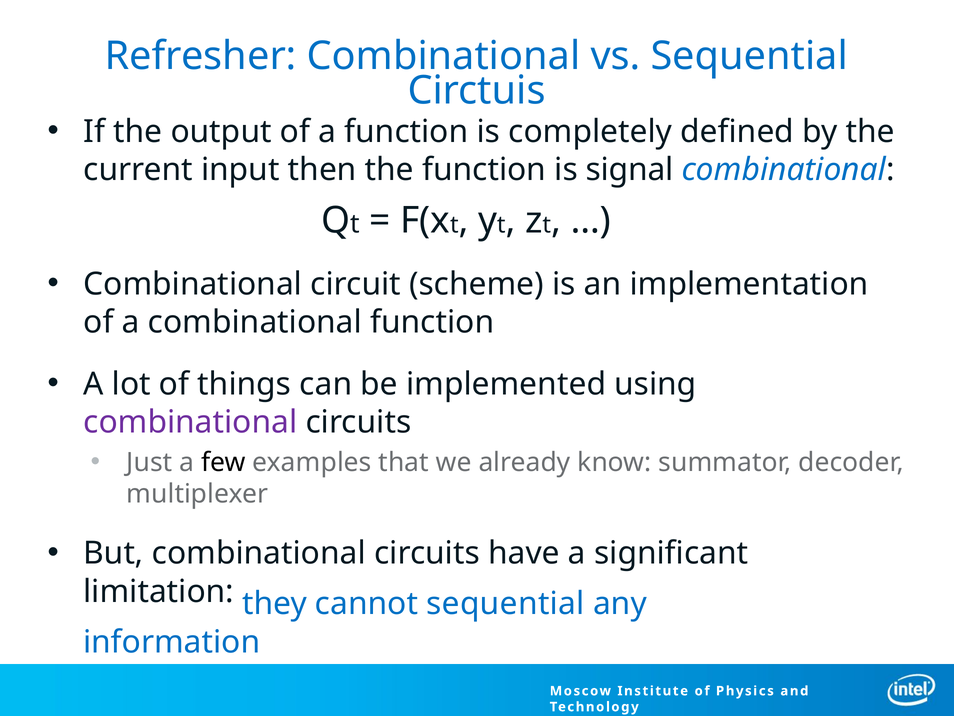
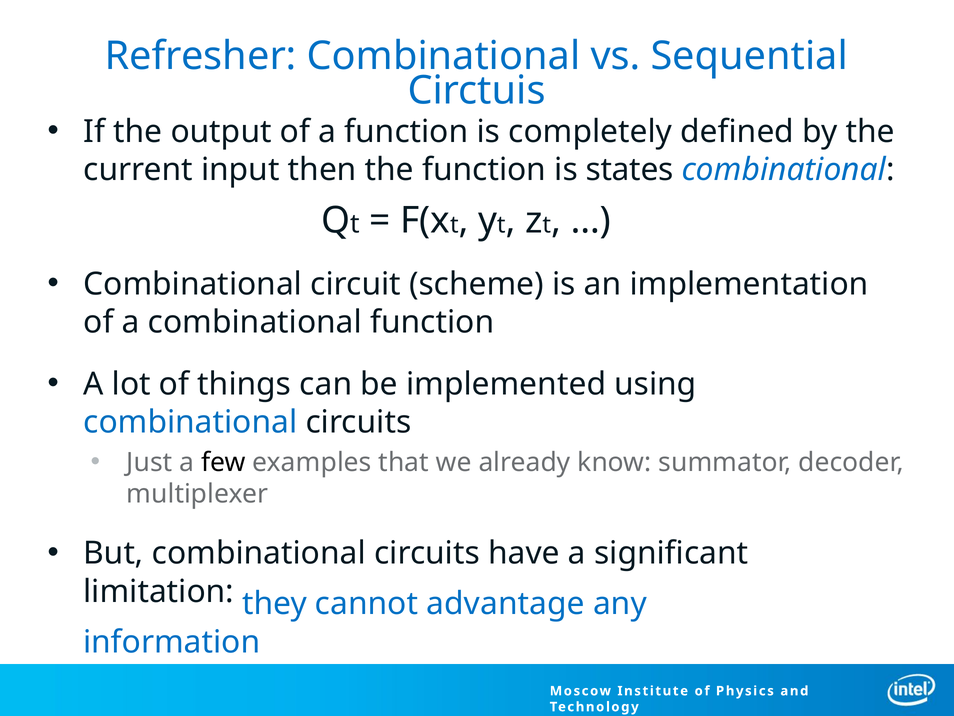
signal: signal -> states (630, 170)
combinational colour: purple -> blue (190, 422)
cannot sequential: sequential -> advantage (506, 603)
